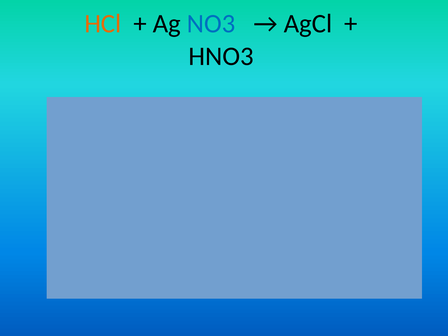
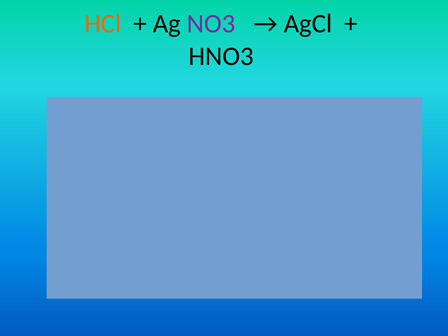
NO3 colour: blue -> purple (211, 24)
